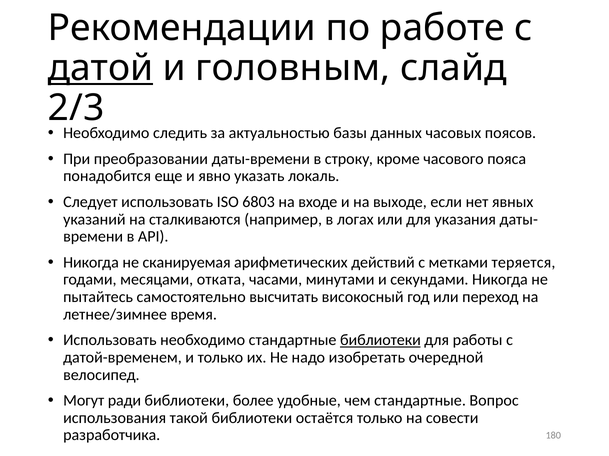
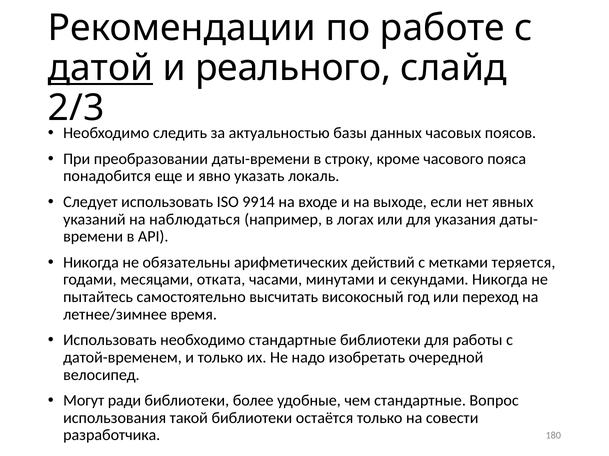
головным: головным -> реального (293, 68)
6803: 6803 -> 9914 (259, 202)
сталкиваются: сталкиваются -> наблюдаться (195, 220)
сканируемая: сканируемая -> обязательны (187, 263)
библиотеки underline: present -> none (380, 341)
